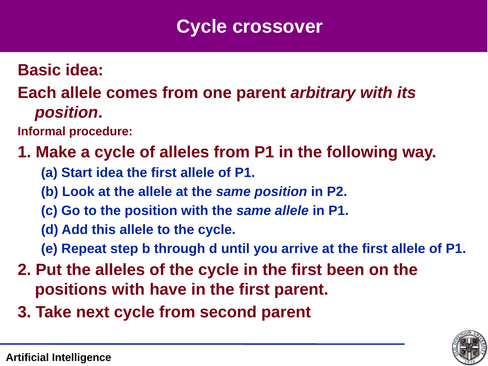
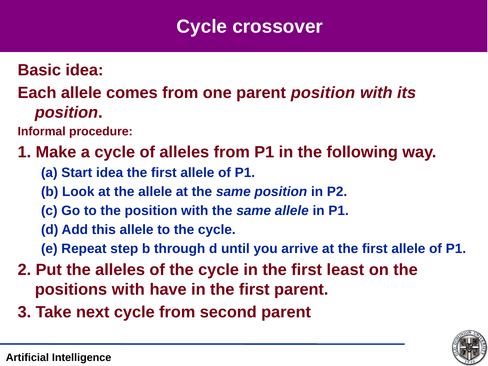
parent arbitrary: arbitrary -> position (323, 93)
been: been -> least (345, 270)
